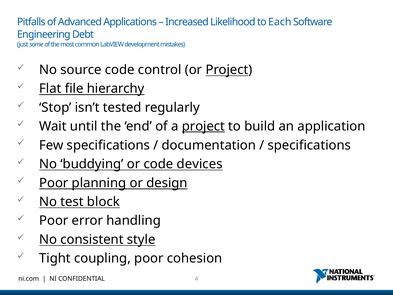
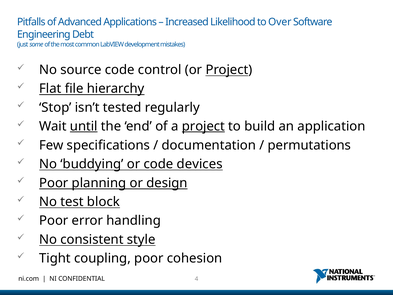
Each: Each -> Over (280, 22)
until underline: none -> present (84, 126)
specifications: specifications -> permutations (309, 145)
